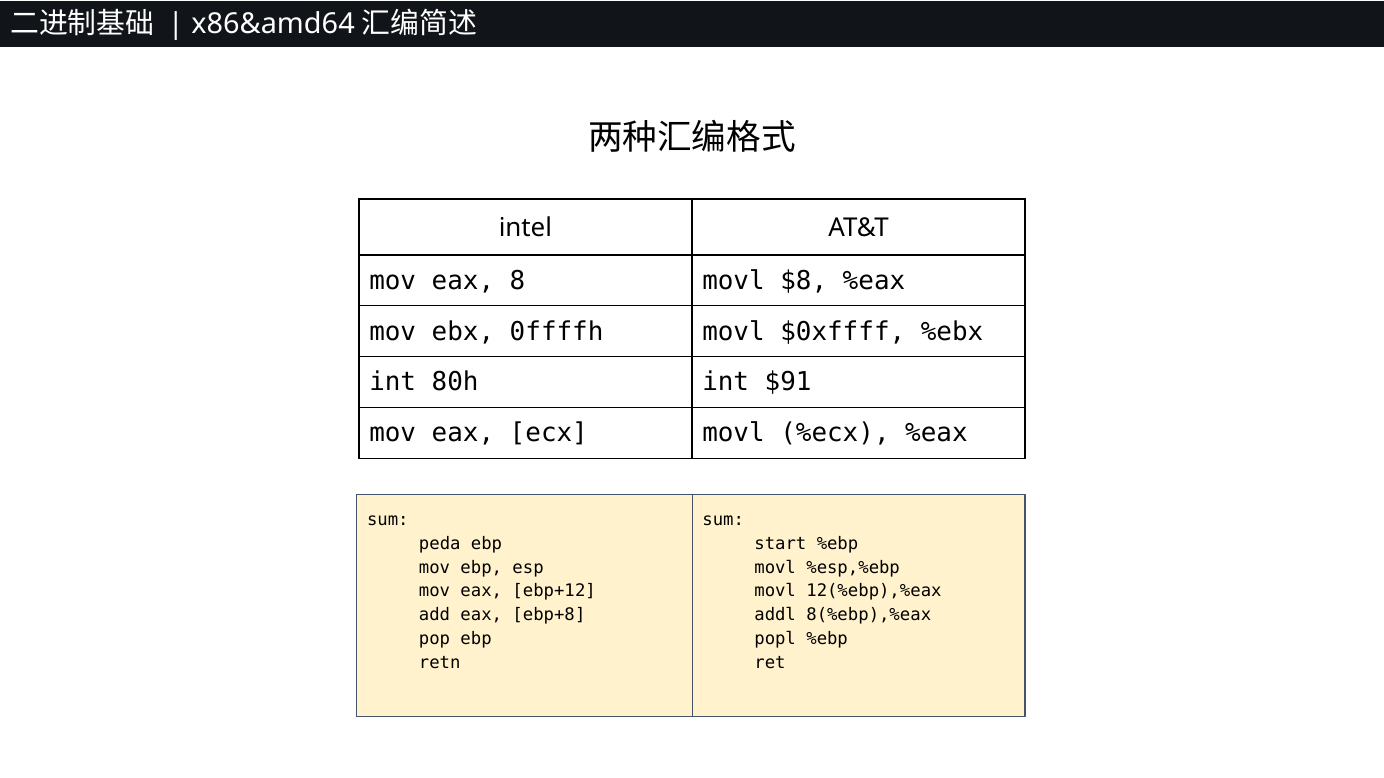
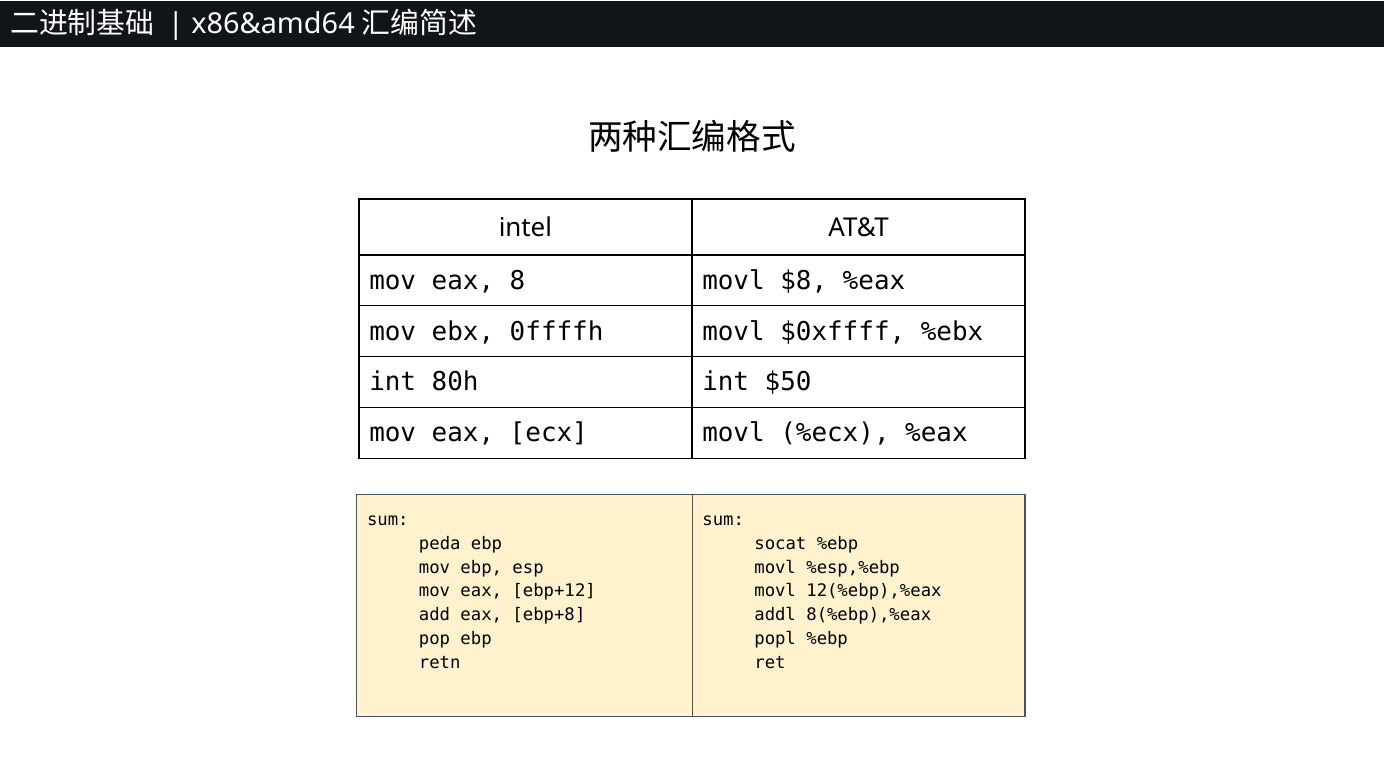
$91: $91 -> $50 (788, 383)
start: start -> socat (780, 544)
